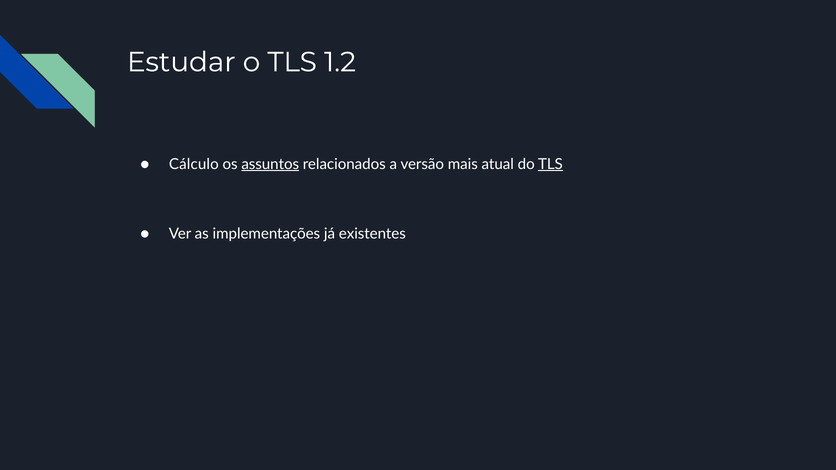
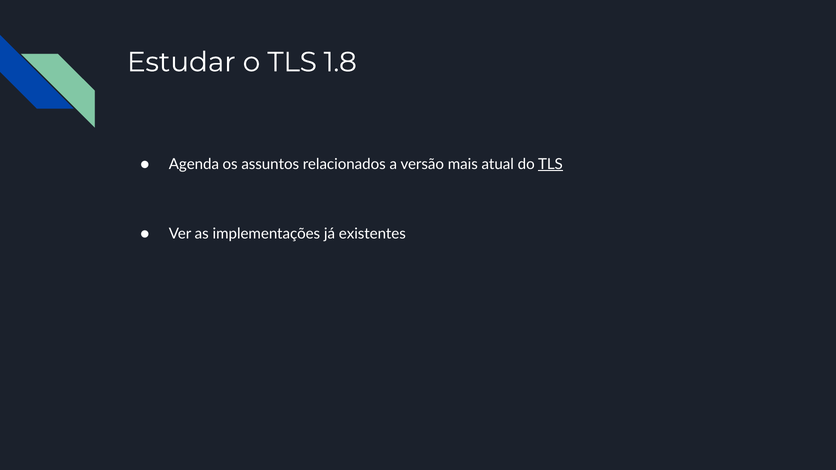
1.2: 1.2 -> 1.8 (340, 62)
Cálculo: Cálculo -> Agenda (194, 164)
assuntos underline: present -> none (270, 164)
